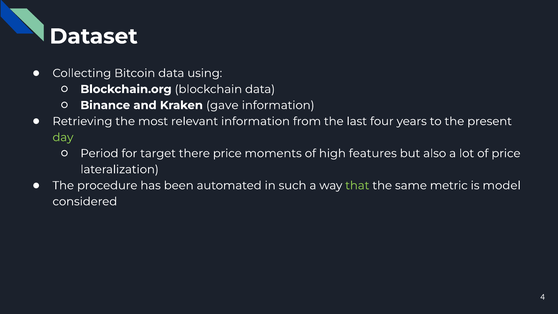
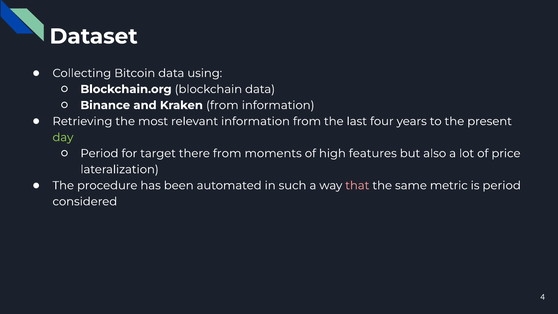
Kraken gave: gave -> from (222, 105)
there price: price -> from (227, 153)
that colour: light green -> pink (357, 185)
is model: model -> period (502, 185)
